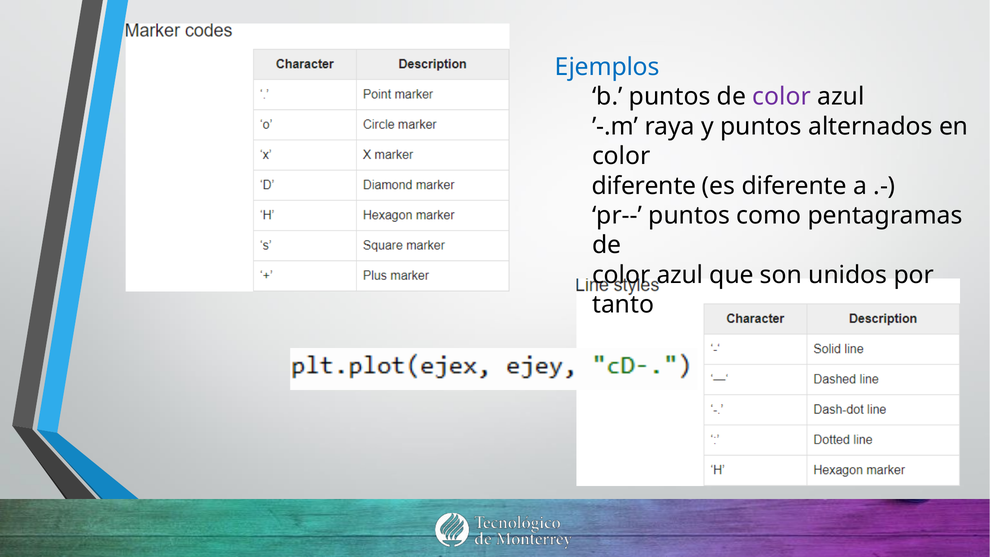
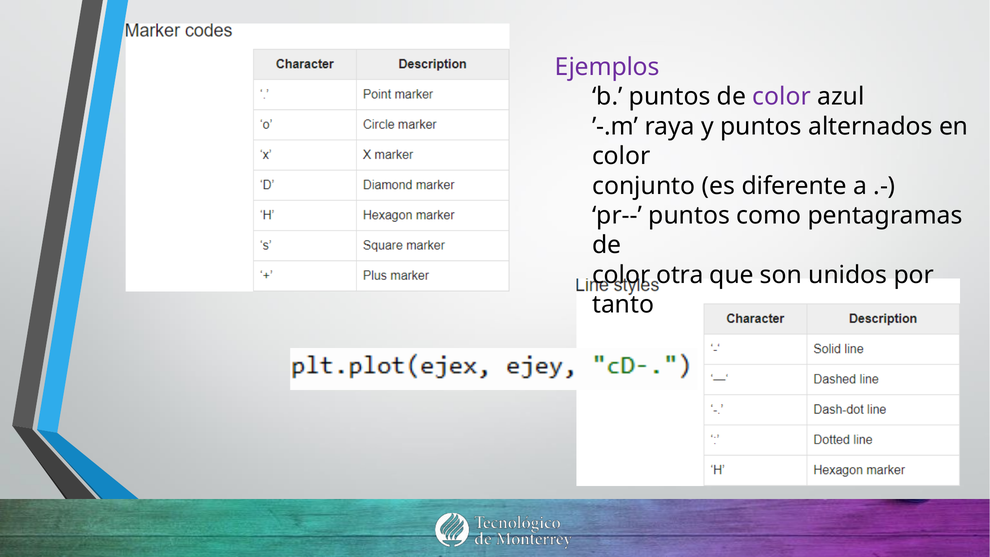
Ejemplos colour: blue -> purple (607, 67)
diferente: diferente -> conjunto (644, 186)
azul: azul -> otra (680, 275)
